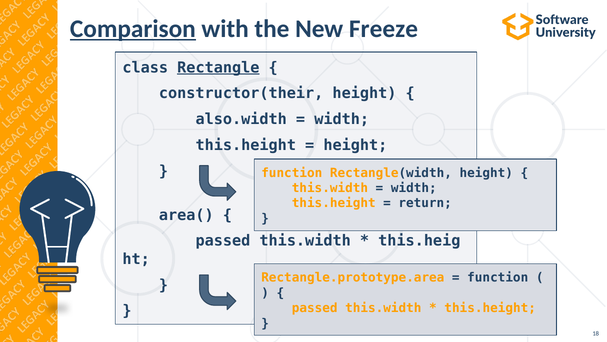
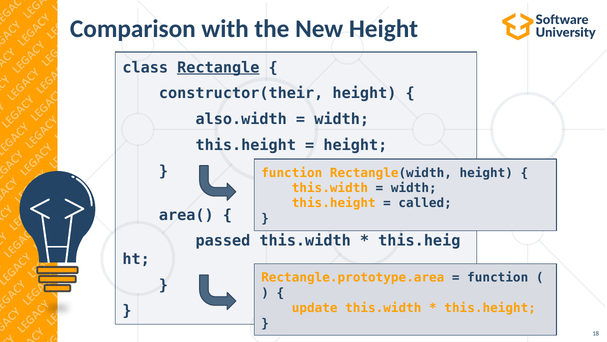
Comparison underline: present -> none (133, 29)
New Freeze: Freeze -> Height (384, 29)
return: return -> called (425, 203)
passed: passed -> update (315, 308)
